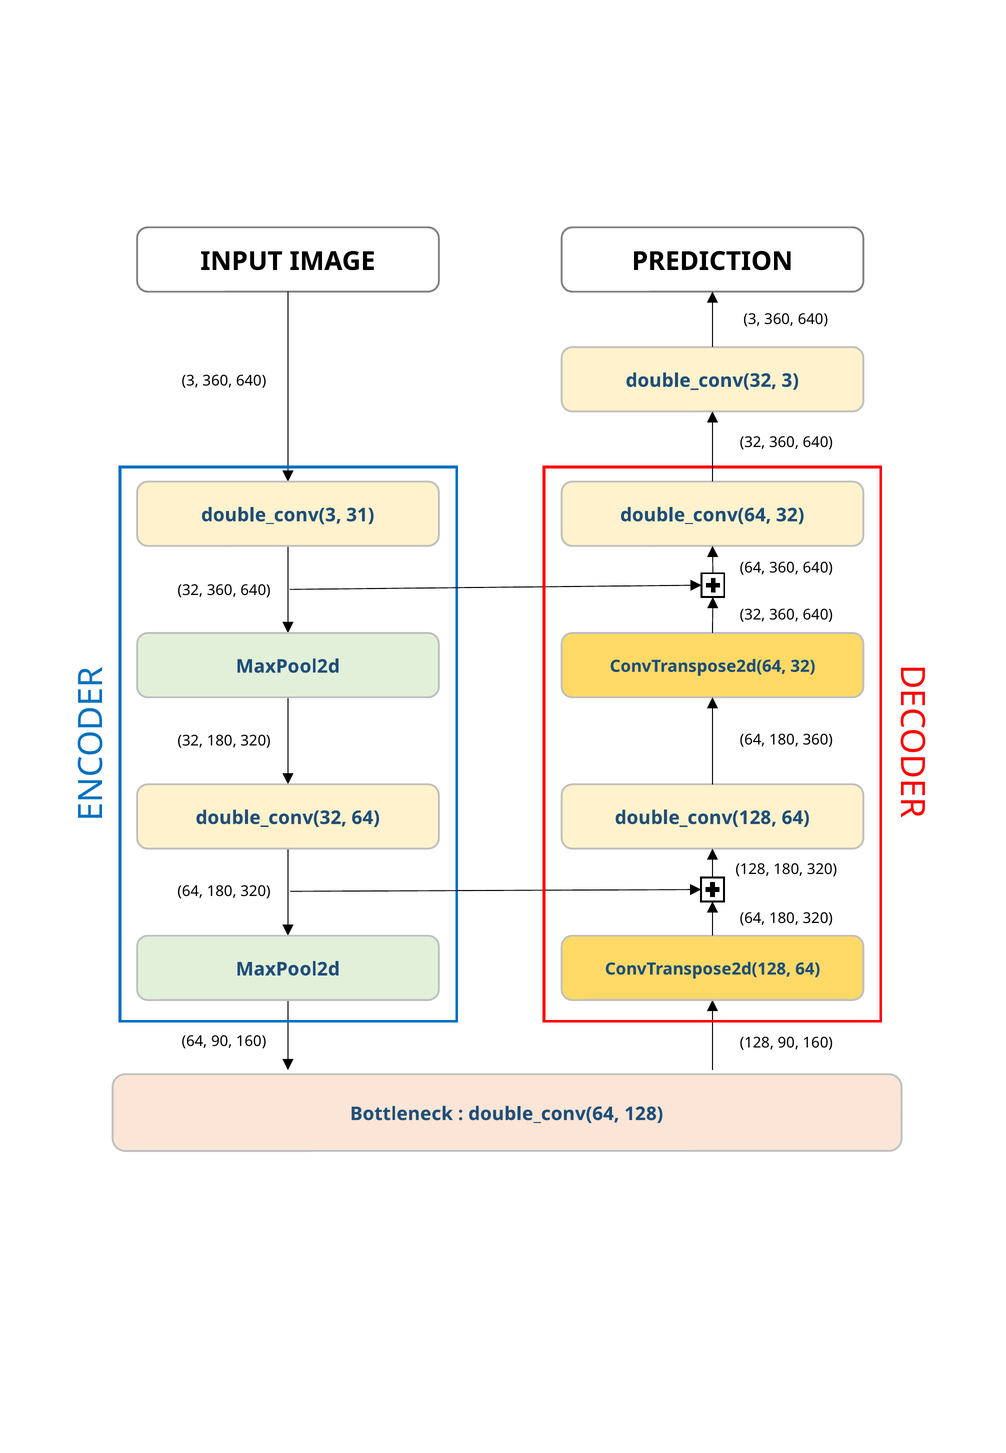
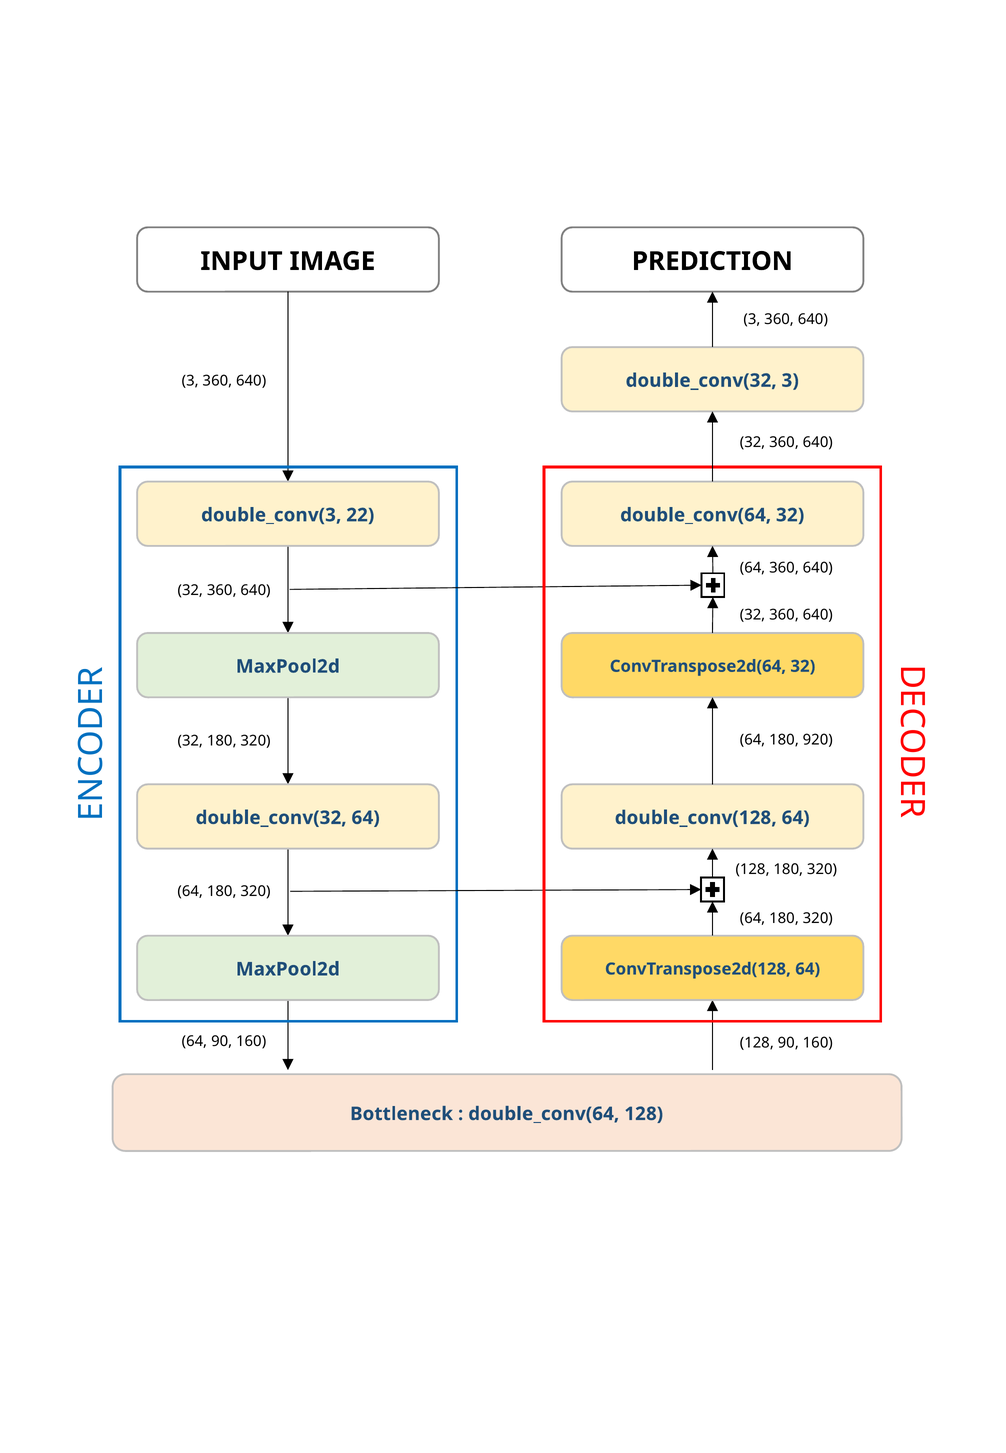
31: 31 -> 22 (360, 515)
180 360: 360 -> 920 (818, 740)
